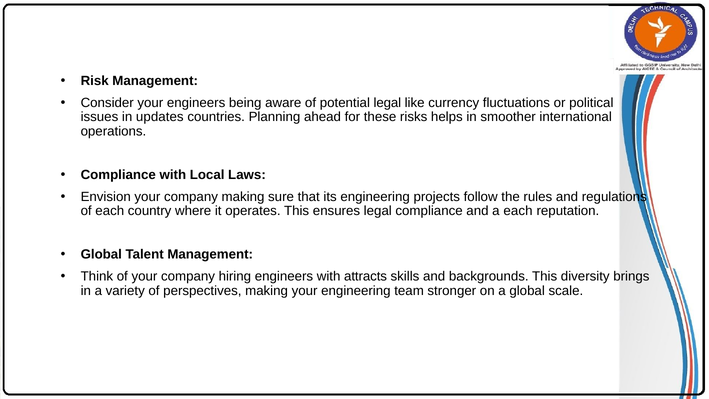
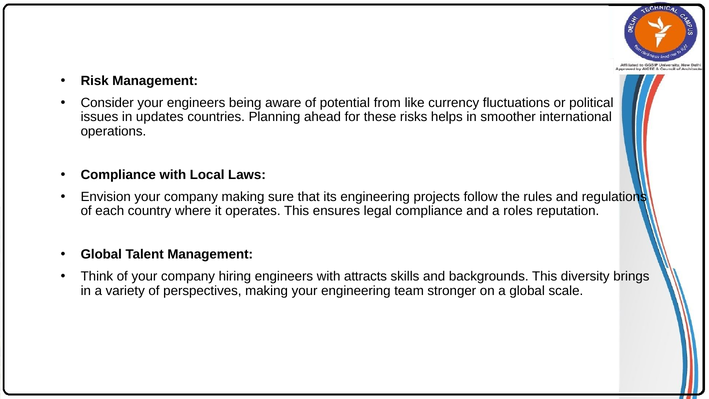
potential legal: legal -> from (387, 103)
a each: each -> roles (518, 211)
